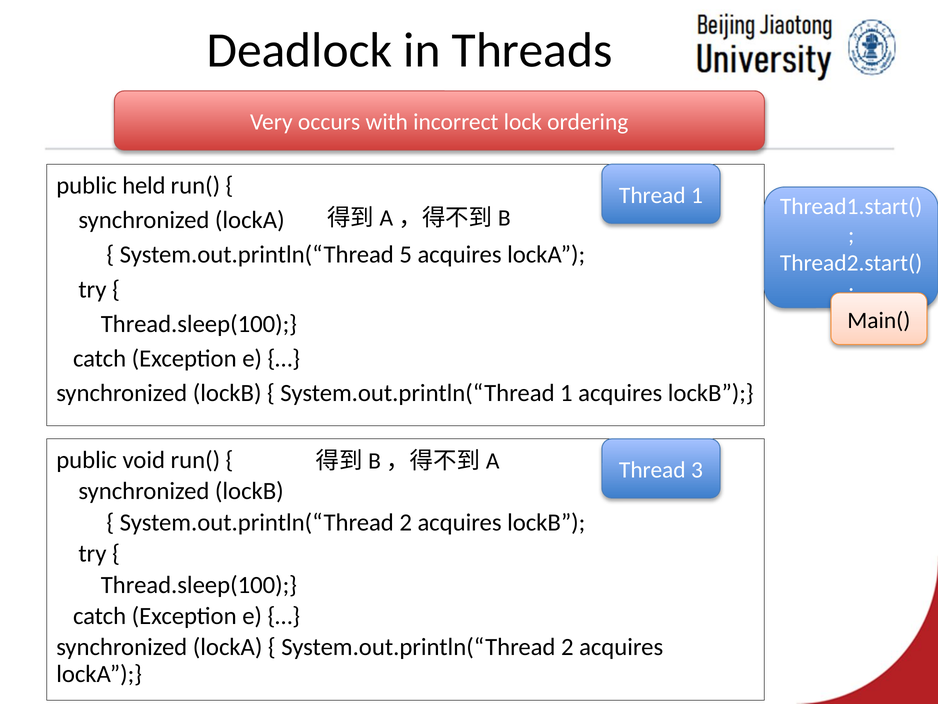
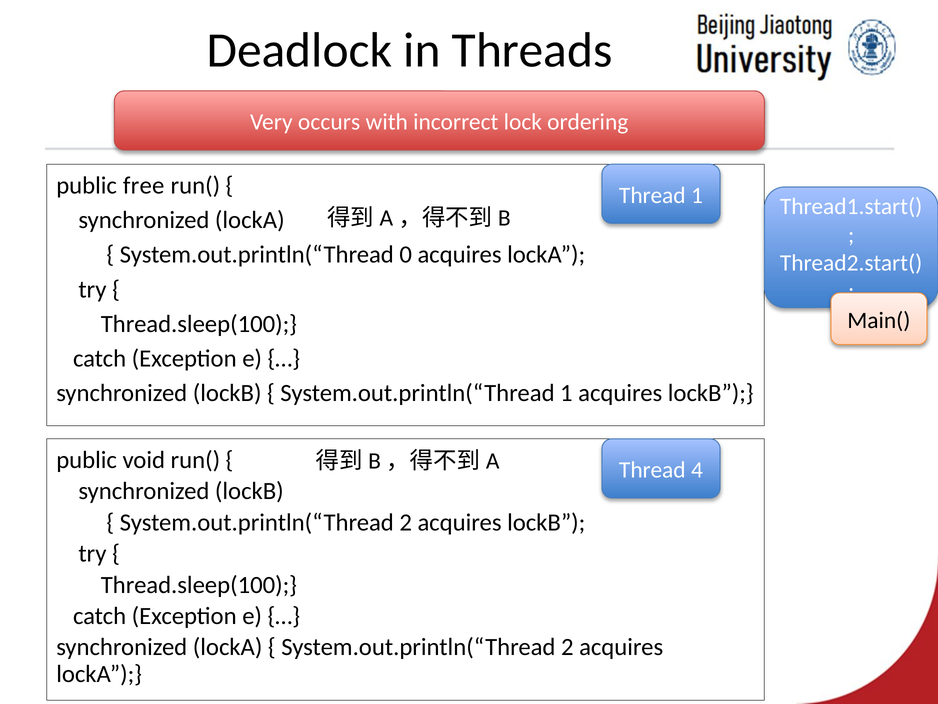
held: held -> free (144, 185)
5: 5 -> 0 (406, 255)
3: 3 -> 4 (697, 470)
